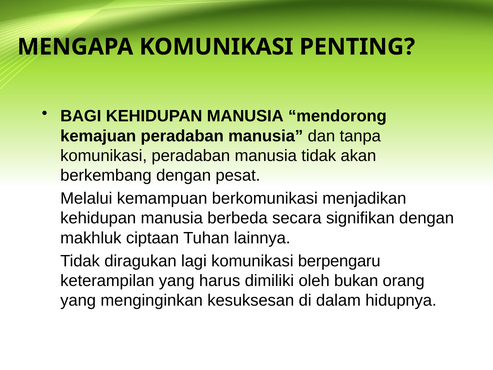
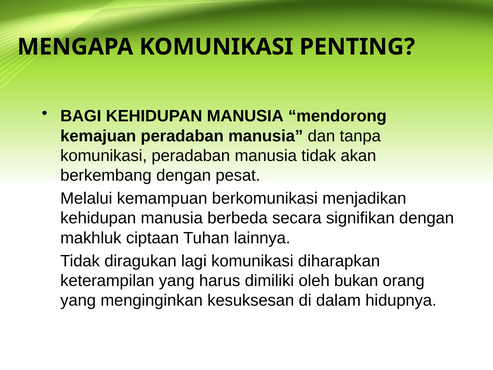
berpengaru: berpengaru -> diharapkan (339, 261)
